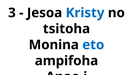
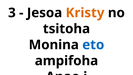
Kristy colour: blue -> orange (85, 13)
